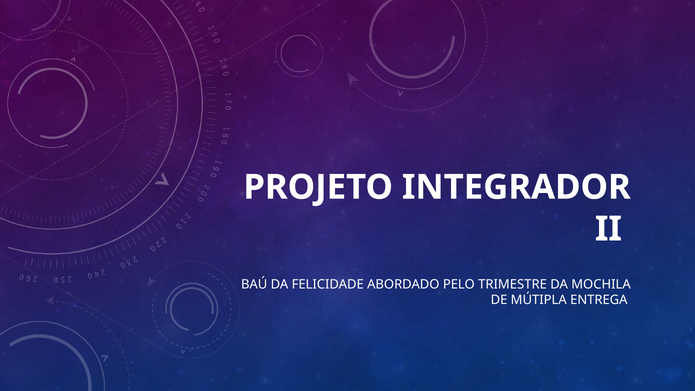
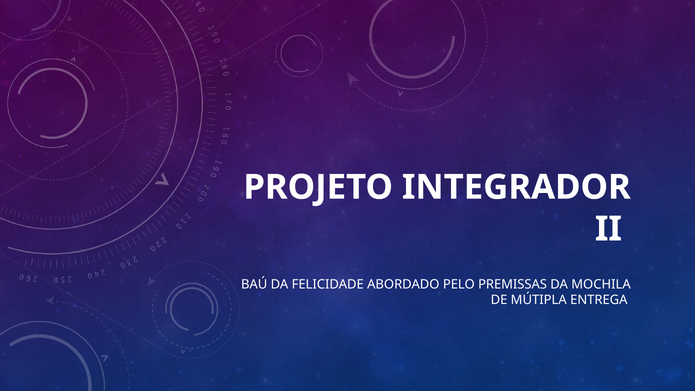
TRIMESTRE: TRIMESTRE -> PREMISSAS (513, 284)
